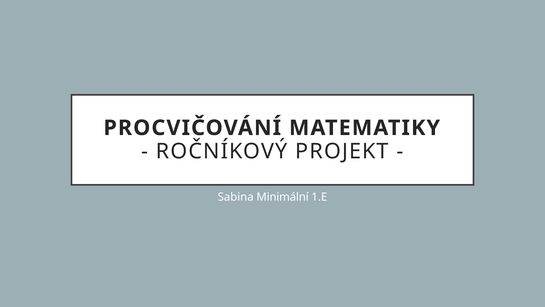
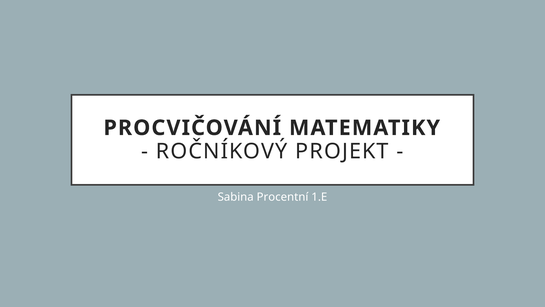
Minimální: Minimální -> Procentní (282, 197)
